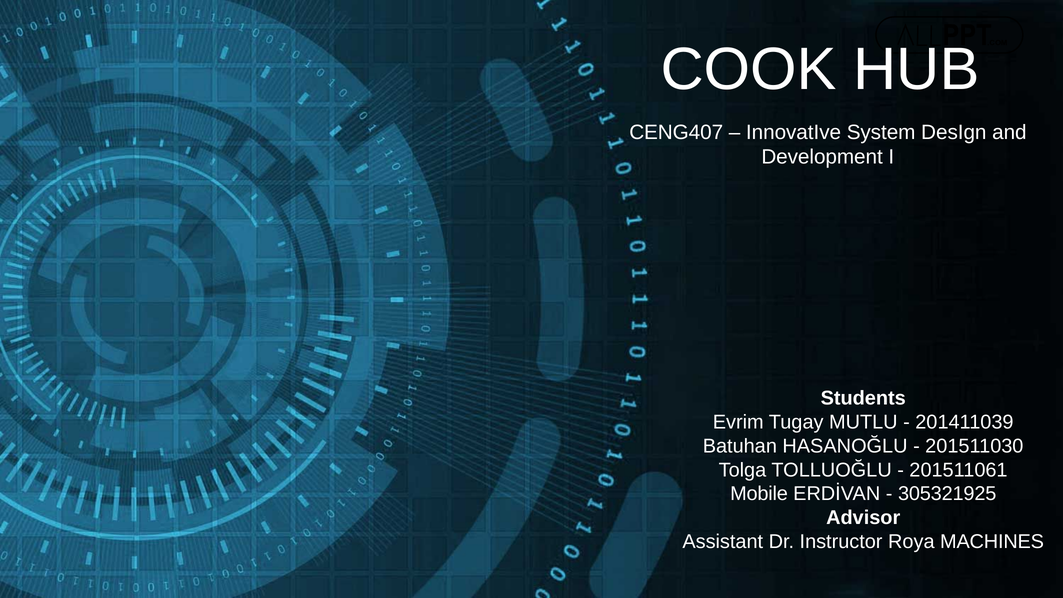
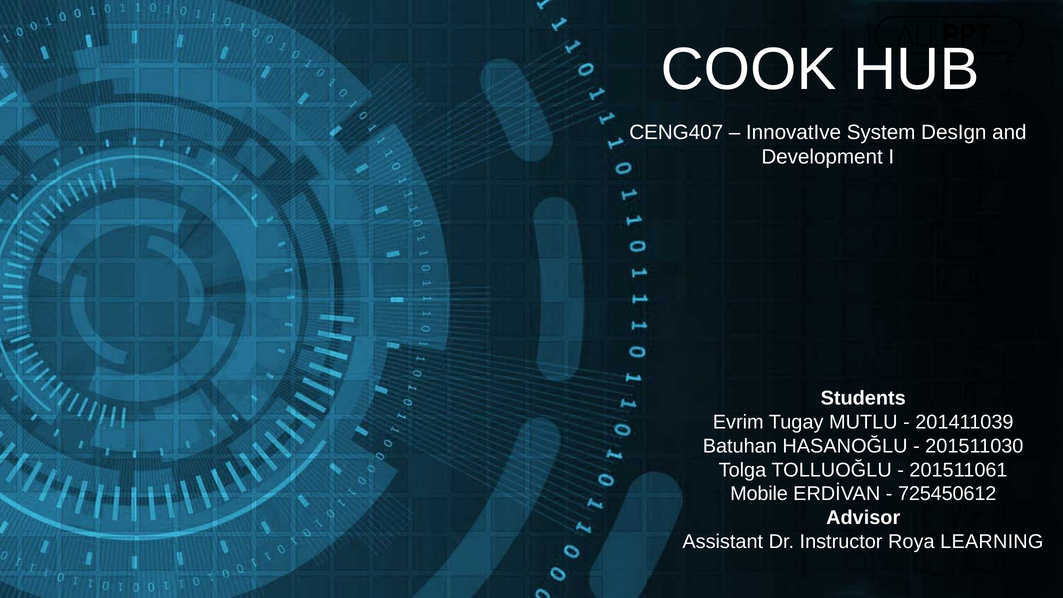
305321925: 305321925 -> 725450612 (947, 494)
MACHINES: MACHINES -> LEARNING (992, 542)
